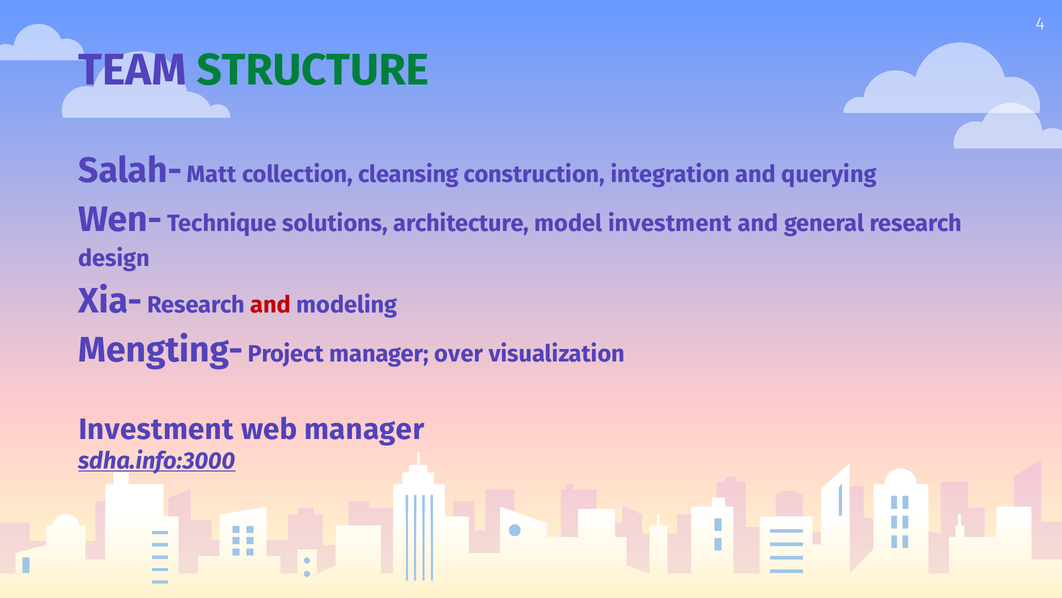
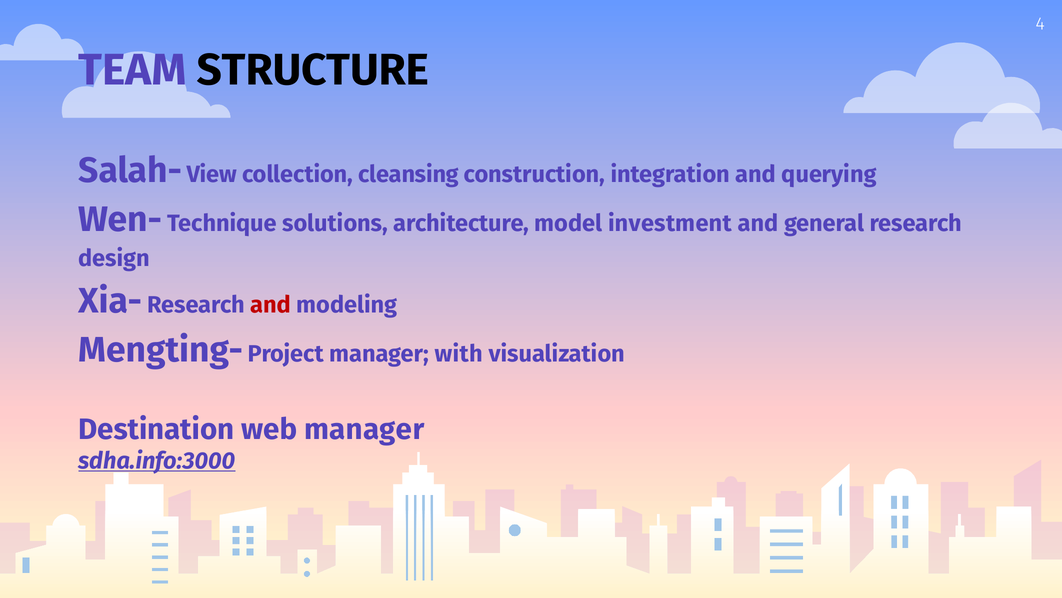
STRUCTURE colour: green -> black (313, 70)
Matt: Matt -> View (212, 174)
over: over -> with (459, 353)
Investment: Investment -> Destination (156, 429)
